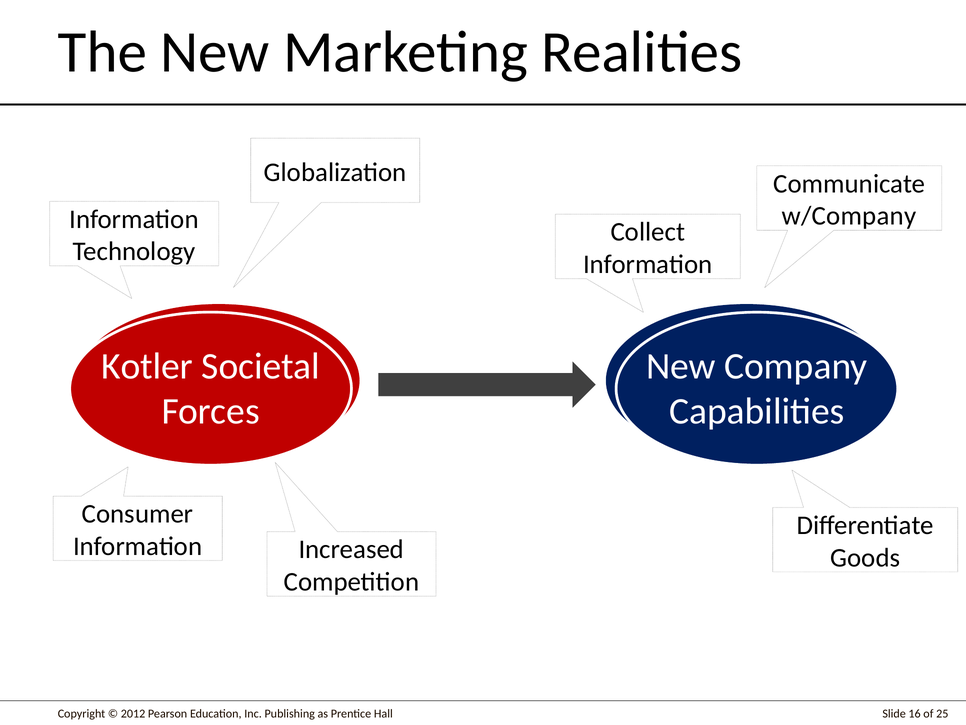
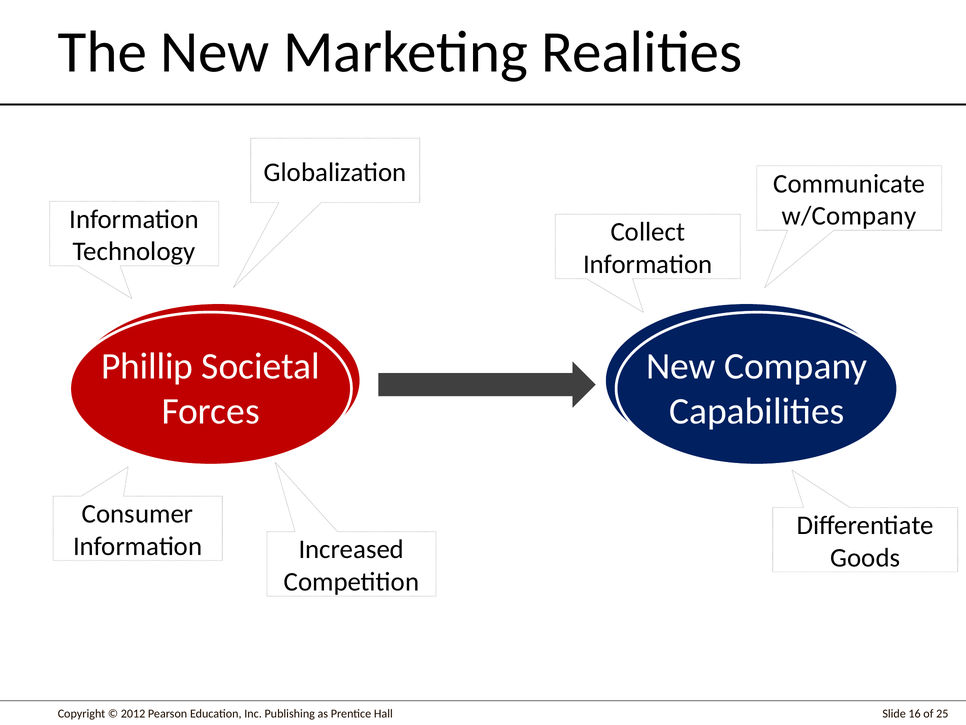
Kotler: Kotler -> Phillip (147, 366)
